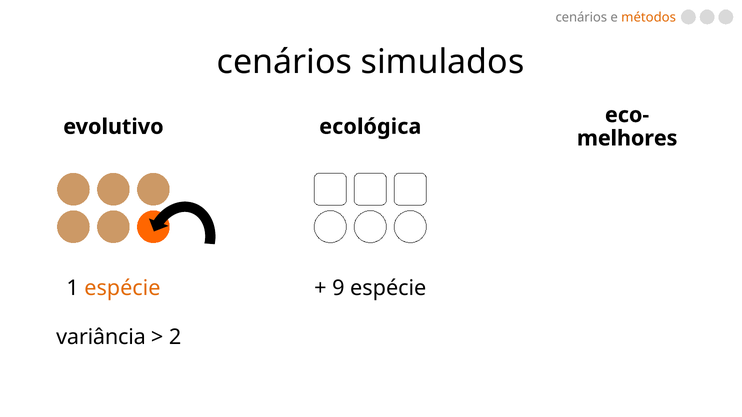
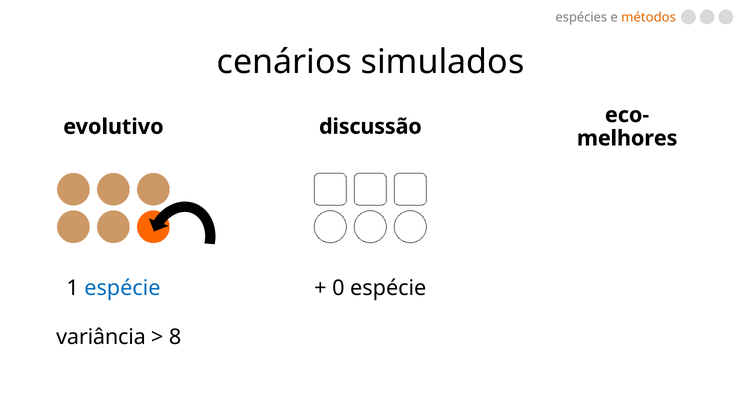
cenários: cenários -> espécies (581, 17)
ecológica: ecológica -> discussão (370, 127)
espécie colour: orange -> blue (122, 288)
9: 9 -> 0 (338, 288)
2: 2 -> 8 (175, 338)
